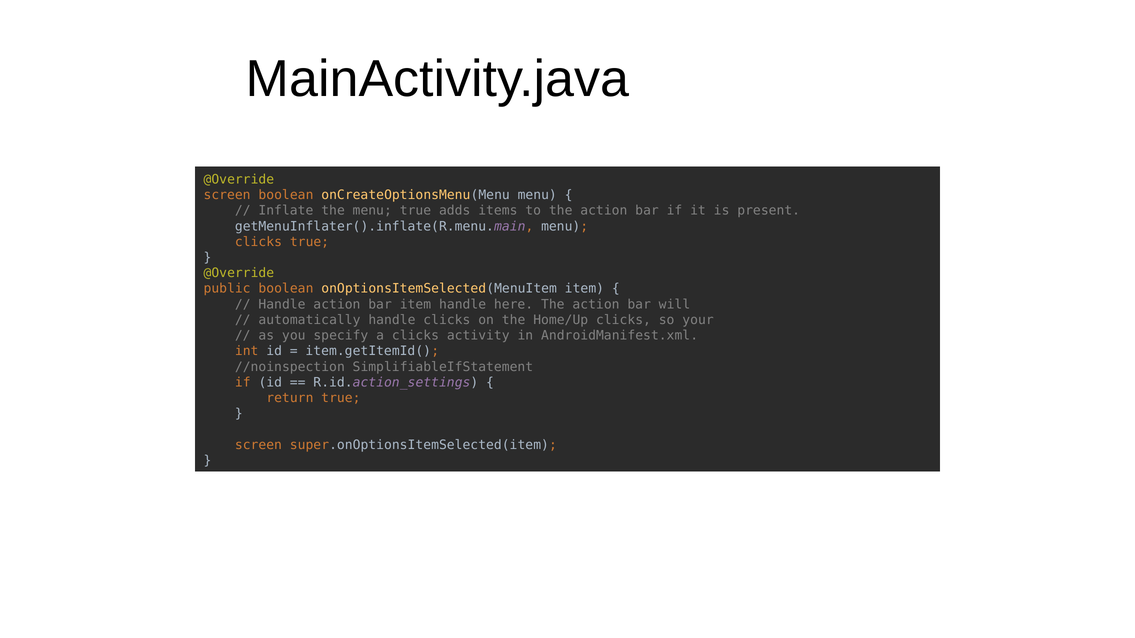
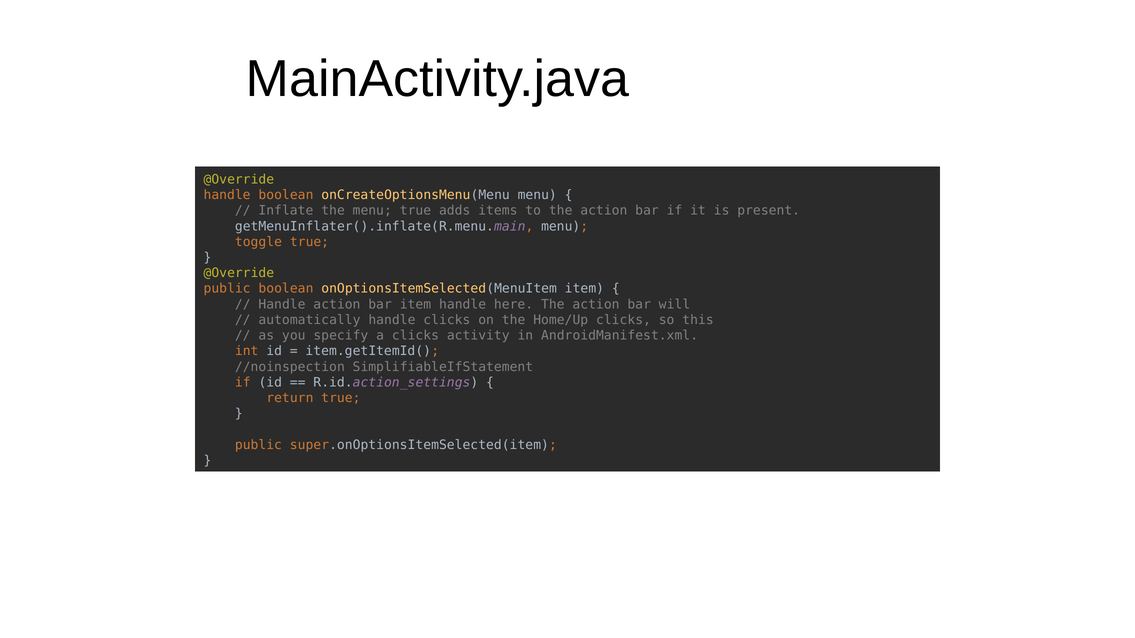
screen: screen -> handle (227, 195)
clicks: clicks -> toggle (258, 242)
your: your -> this (698, 320)
screen: screen -> public (258, 445)
